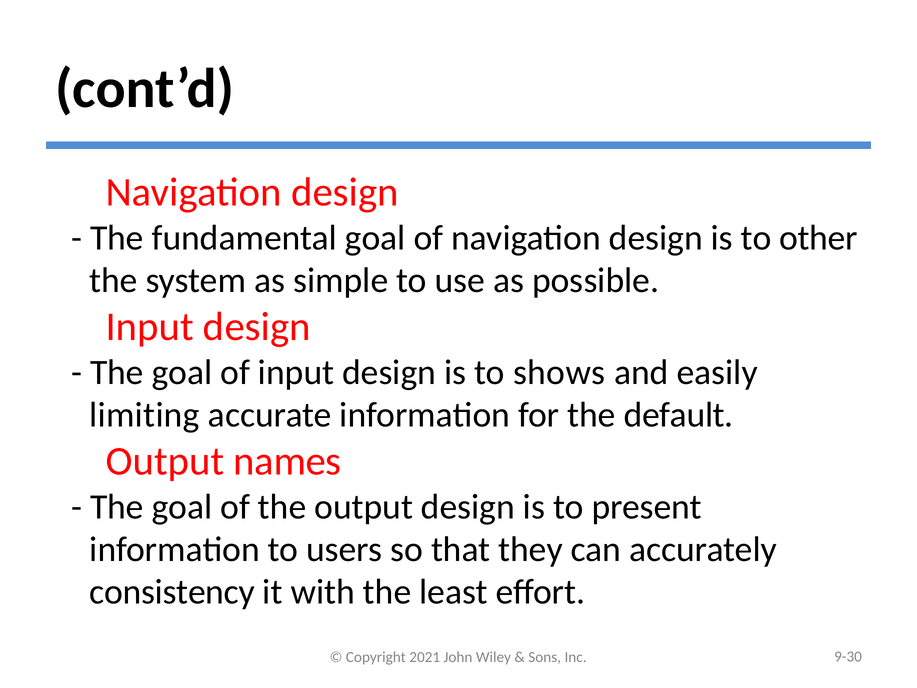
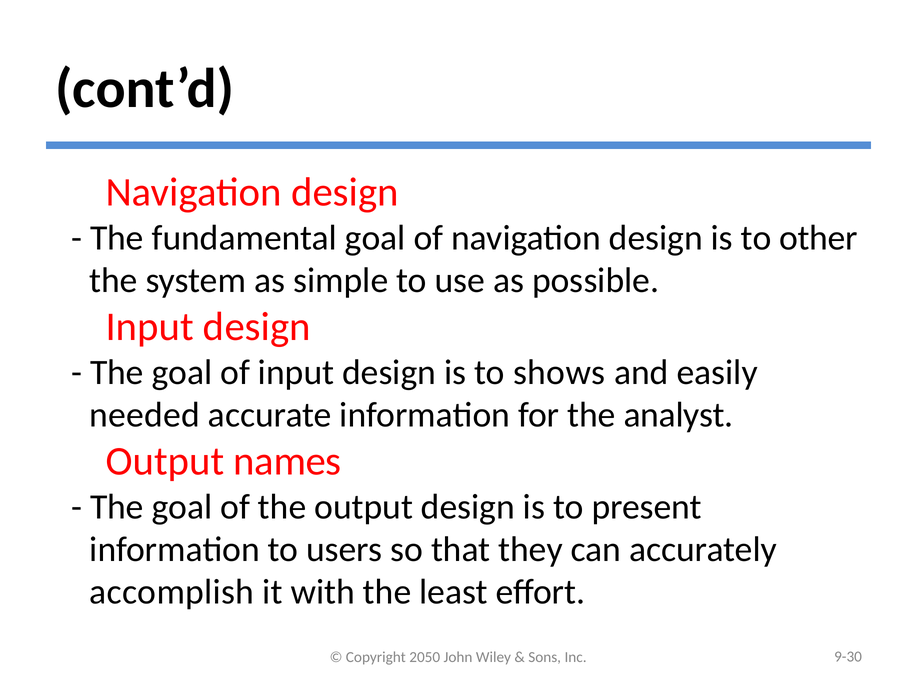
limiting: limiting -> needed (145, 415)
default: default -> analyst (679, 415)
consistency: consistency -> accomplish (172, 592)
2021: 2021 -> 2050 (425, 657)
